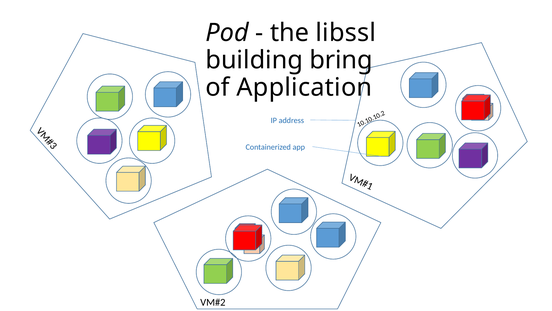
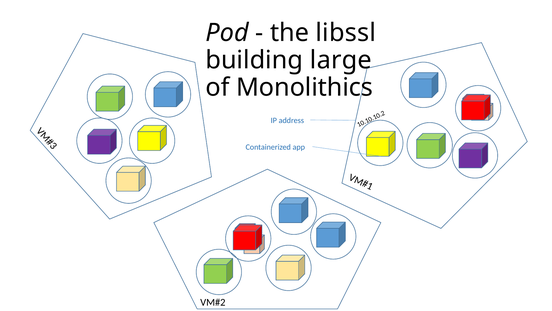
bring: bring -> large (341, 60)
Application: Application -> Monolithics (305, 87)
